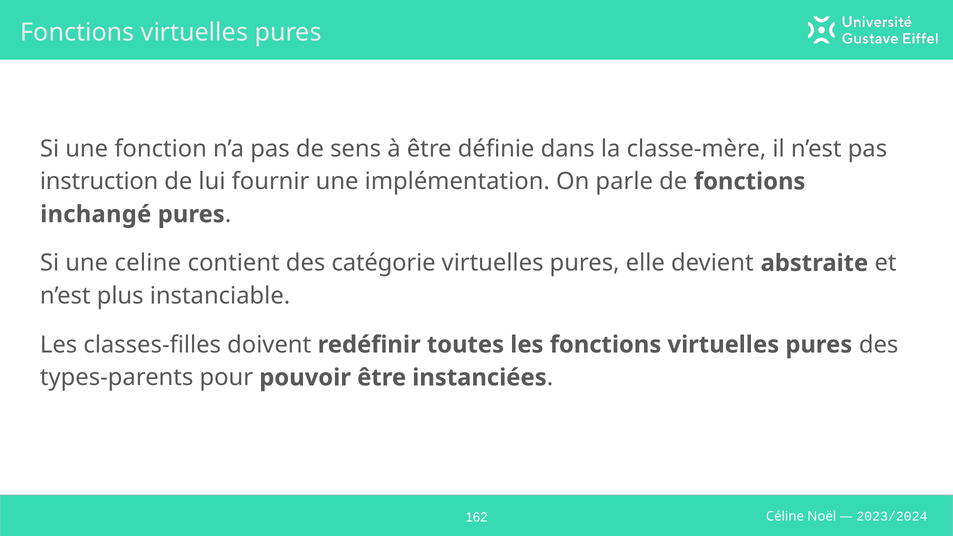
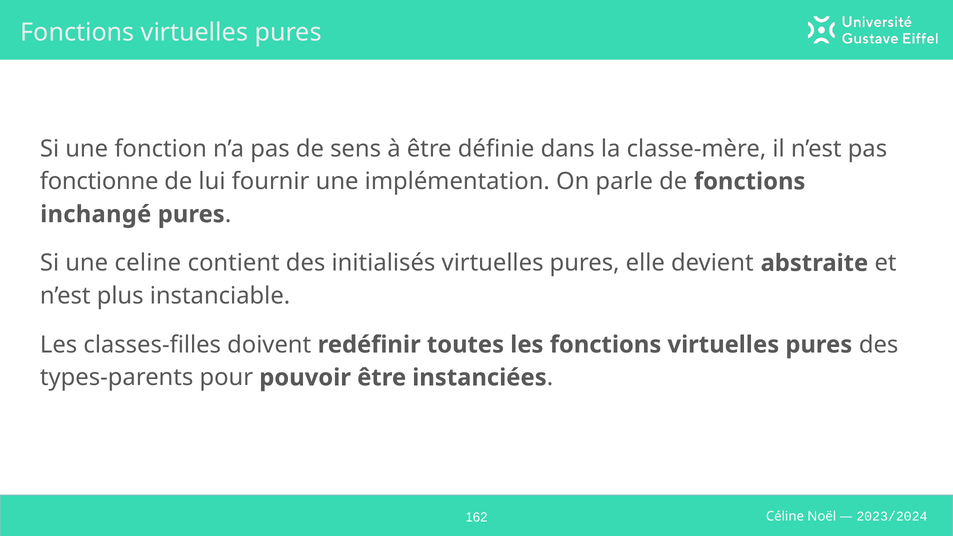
instruction: instruction -> fonctionne (99, 182)
catégorie: catégorie -> initialisés (383, 263)
